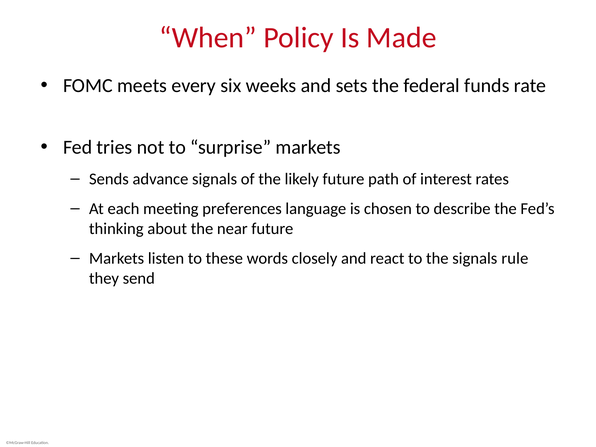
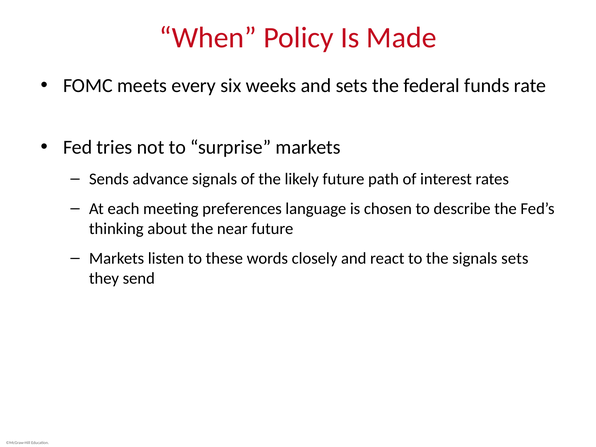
signals rule: rule -> sets (515, 258)
